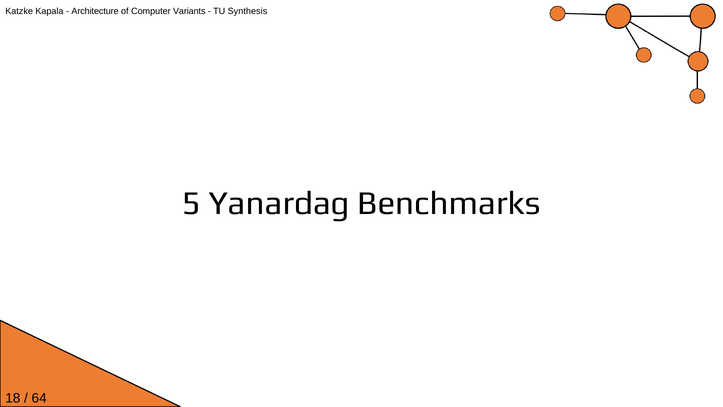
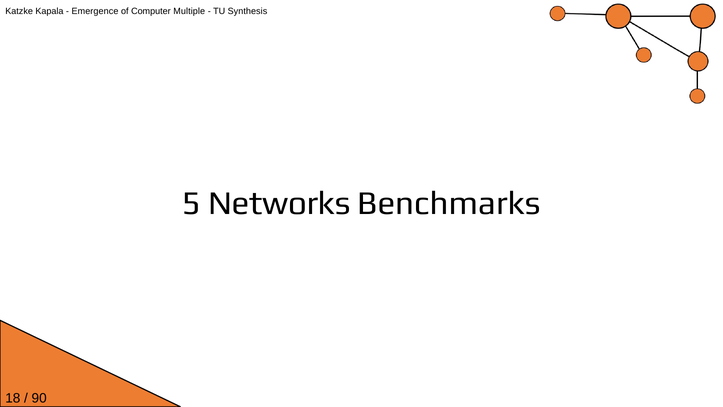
Architecture: Architecture -> Emergence (95, 11)
Variants: Variants -> Multiple (189, 11)
Yanardag: Yanardag -> Networks (279, 203)
64: 64 -> 90 (39, 398)
